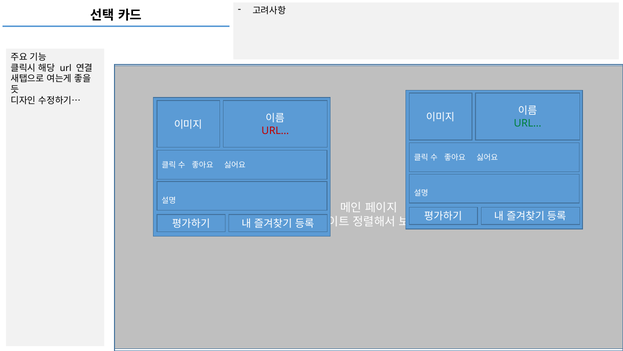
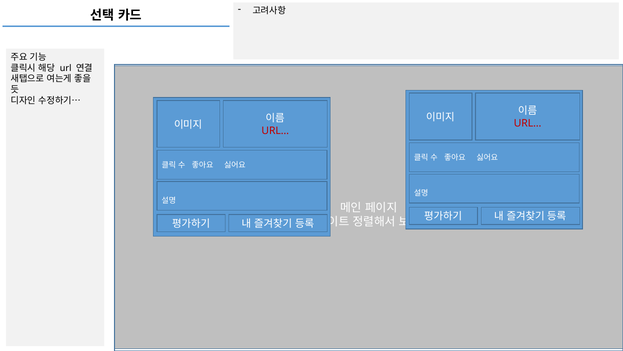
URL… colour: green -> red (528, 123)
